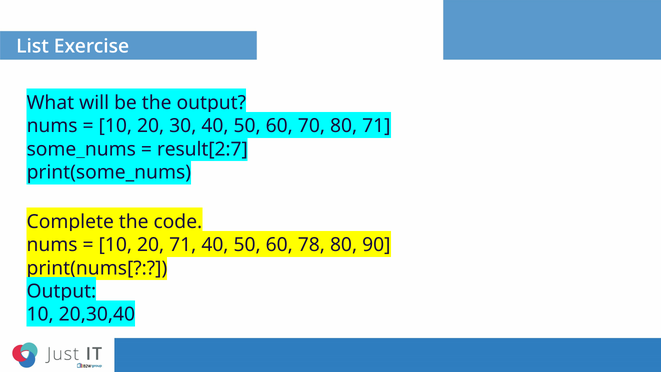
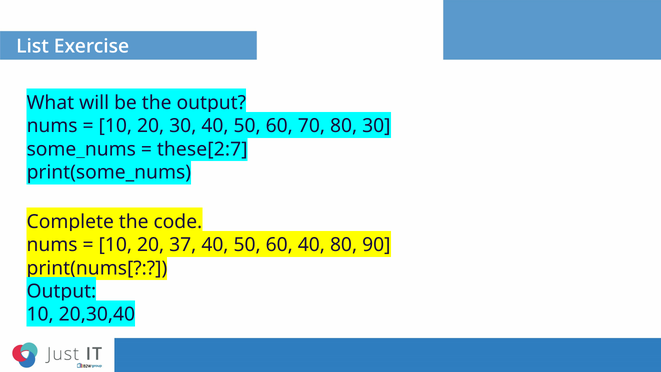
80 71: 71 -> 30 (376, 126)
result[2:7: result[2:7 -> these[2:7 (202, 149)
71: 71 -> 37 (183, 245)
60 78: 78 -> 40 (311, 245)
